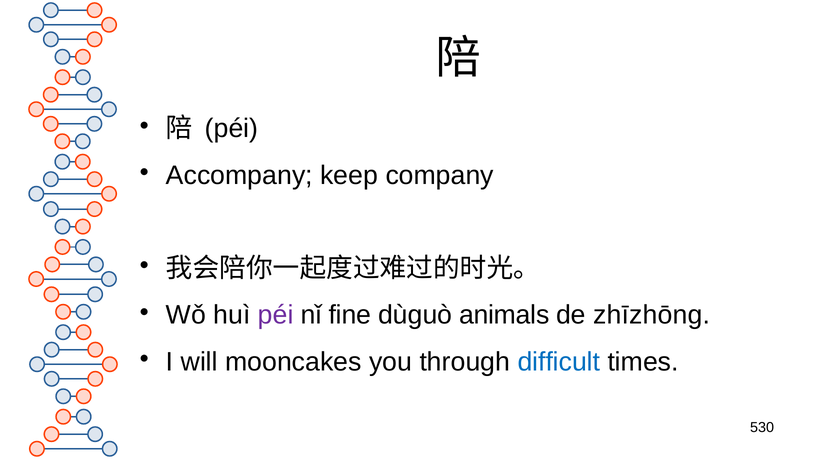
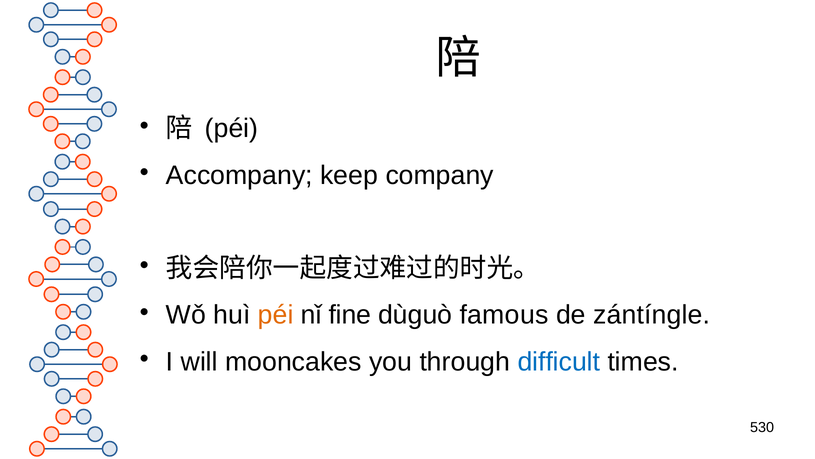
péi colour: purple -> orange (276, 315)
animals: animals -> famous (504, 315)
zhīzhōng: zhīzhōng -> zántíngle (652, 315)
